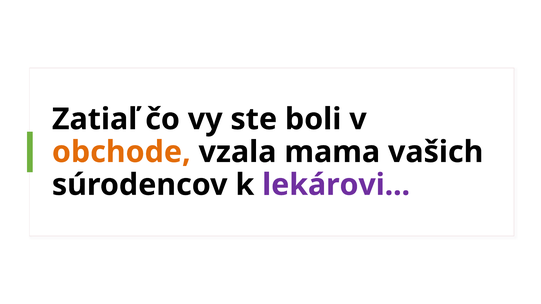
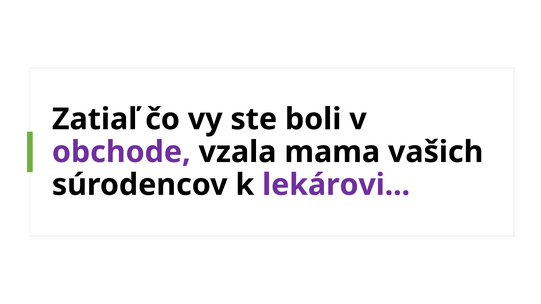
obchode colour: orange -> purple (121, 152)
